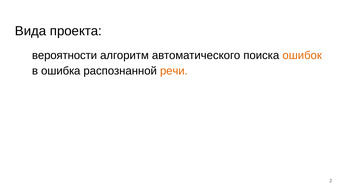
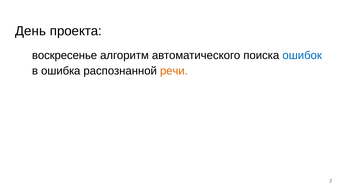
Вида: Вида -> День (31, 31)
вероятности: вероятности -> воскресенье (65, 55)
ошибок colour: orange -> blue (302, 55)
